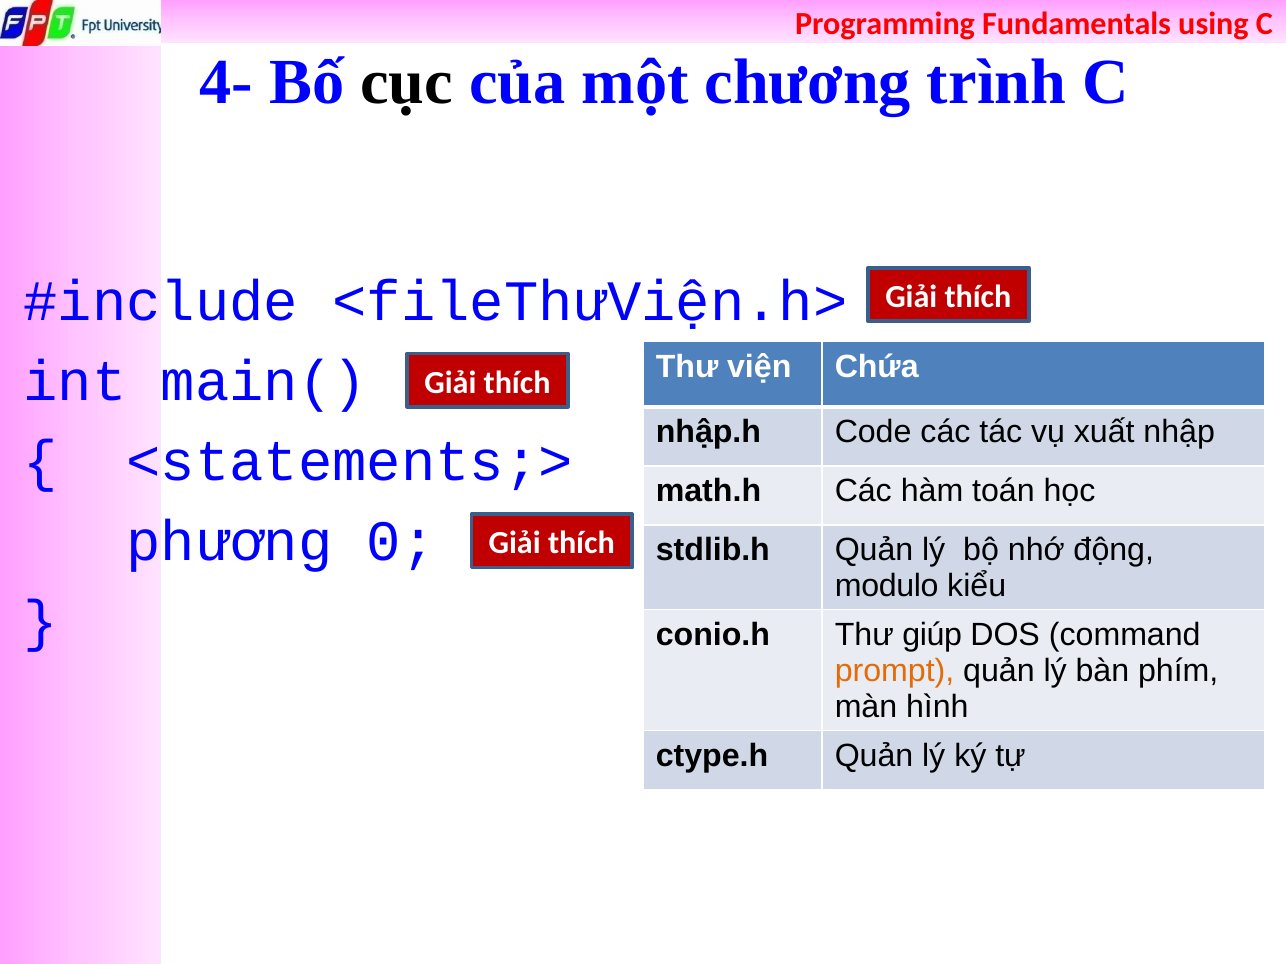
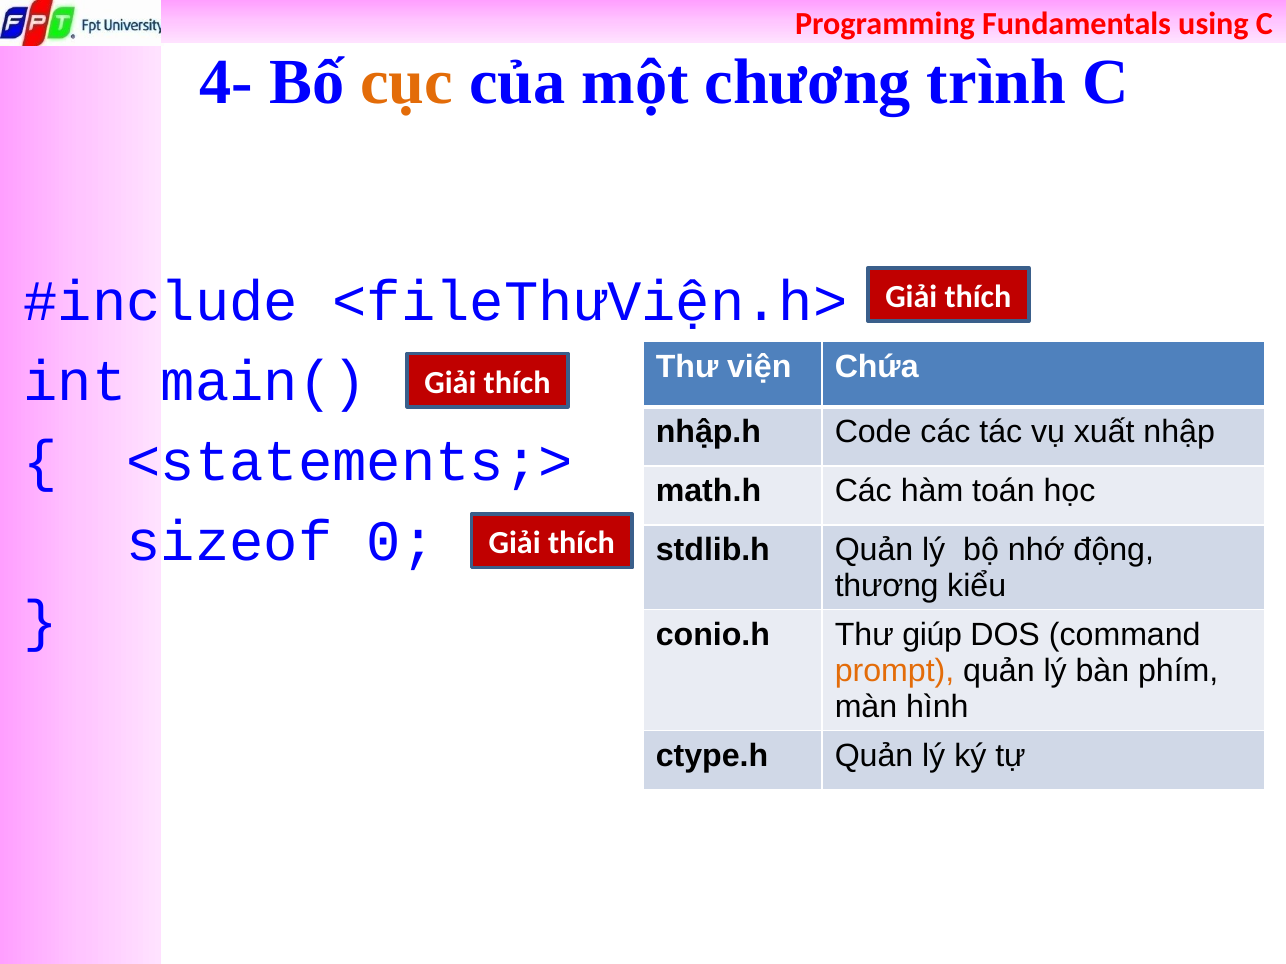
cục colour: black -> orange (407, 83)
phương: phương -> sizeof (229, 542)
modulo: modulo -> thương (887, 586)
